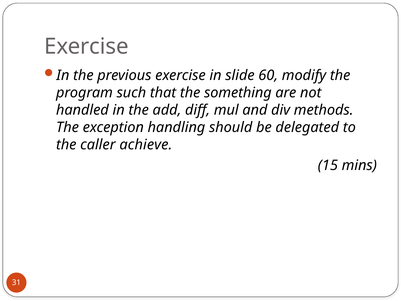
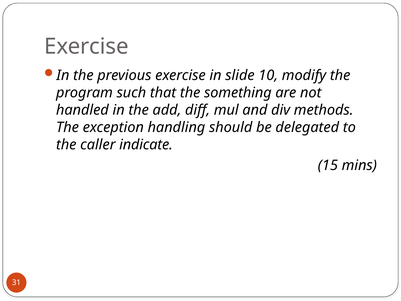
60: 60 -> 10 (268, 75)
achieve: achieve -> indicate (146, 145)
